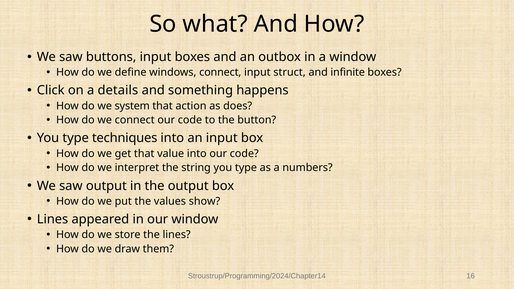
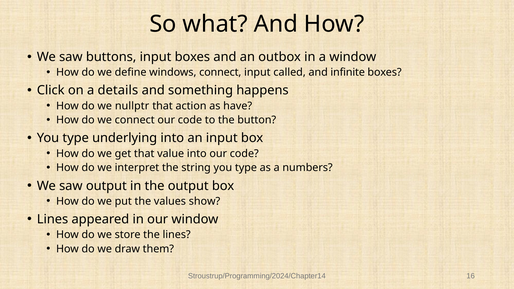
struct: struct -> called (290, 72)
system: system -> nullptr (132, 106)
does: does -> have (238, 106)
techniques: techniques -> underlying (125, 138)
